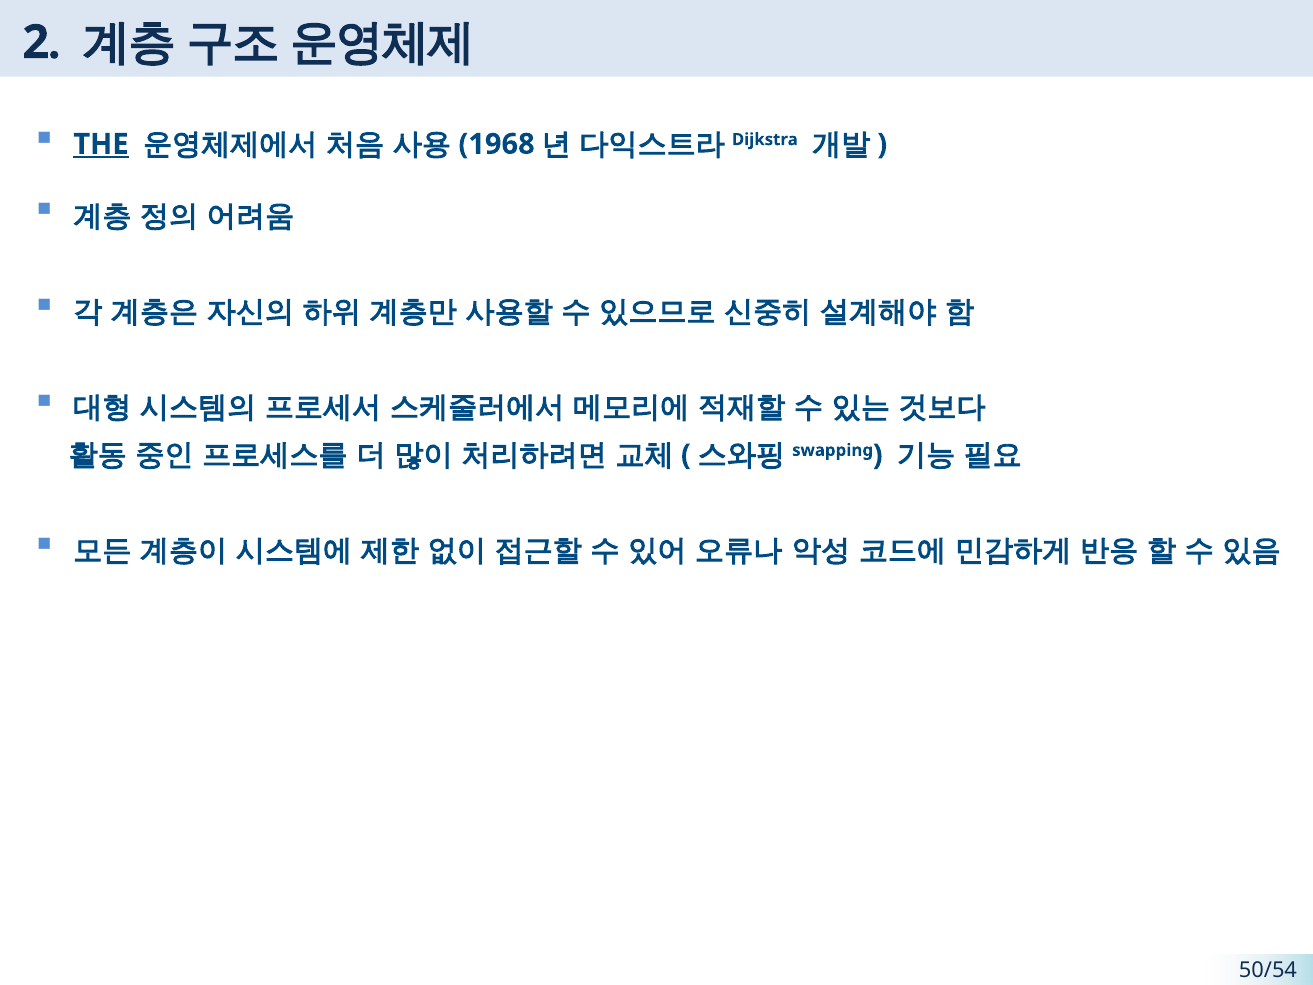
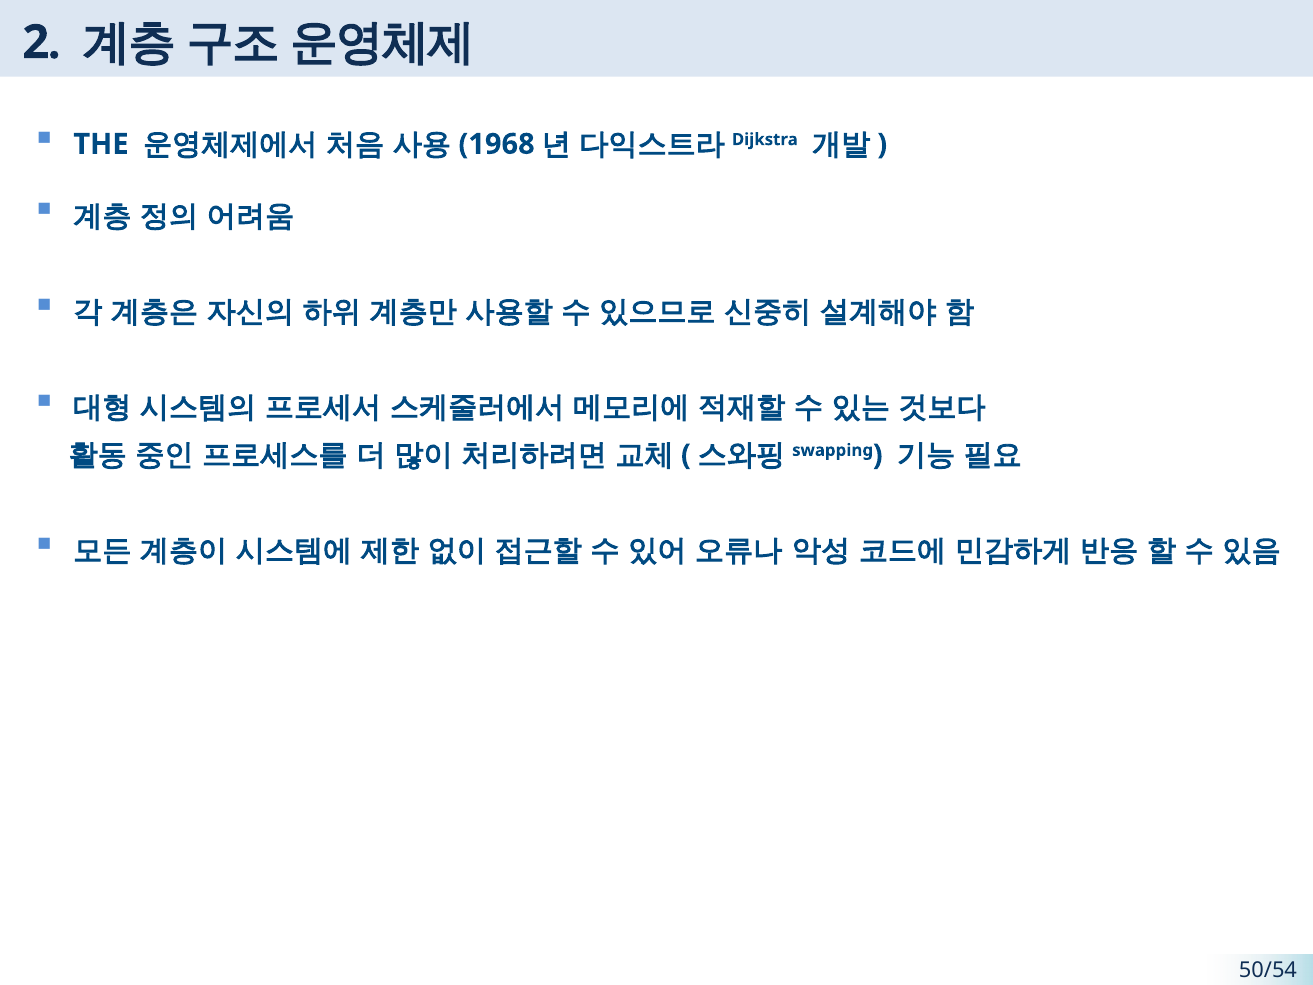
THE underline: present -> none (101, 144)
